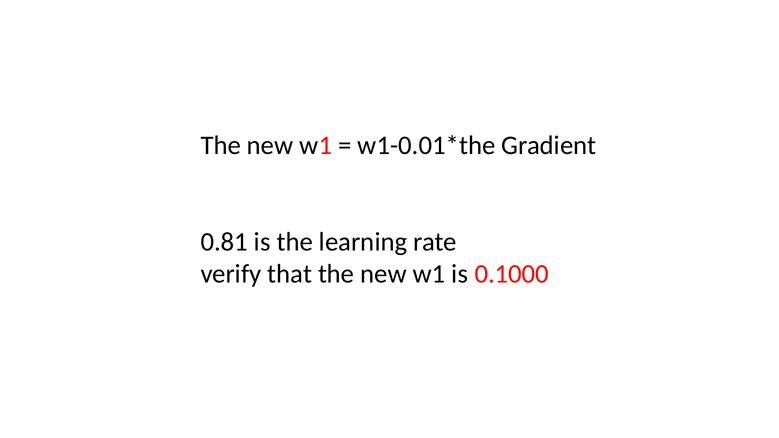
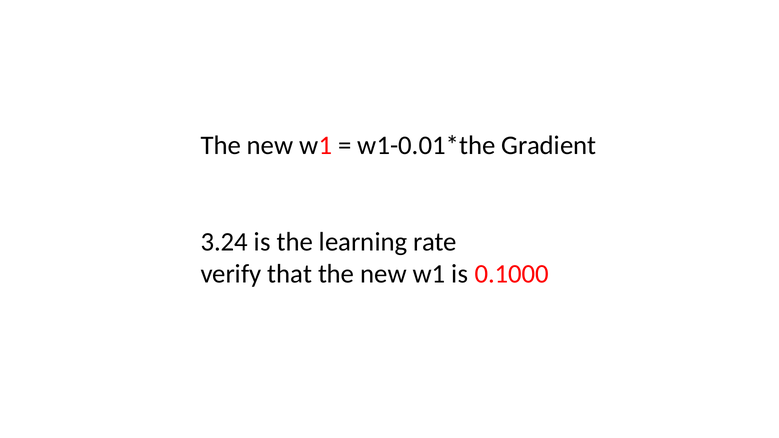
0.81: 0.81 -> 3.24 (224, 242)
